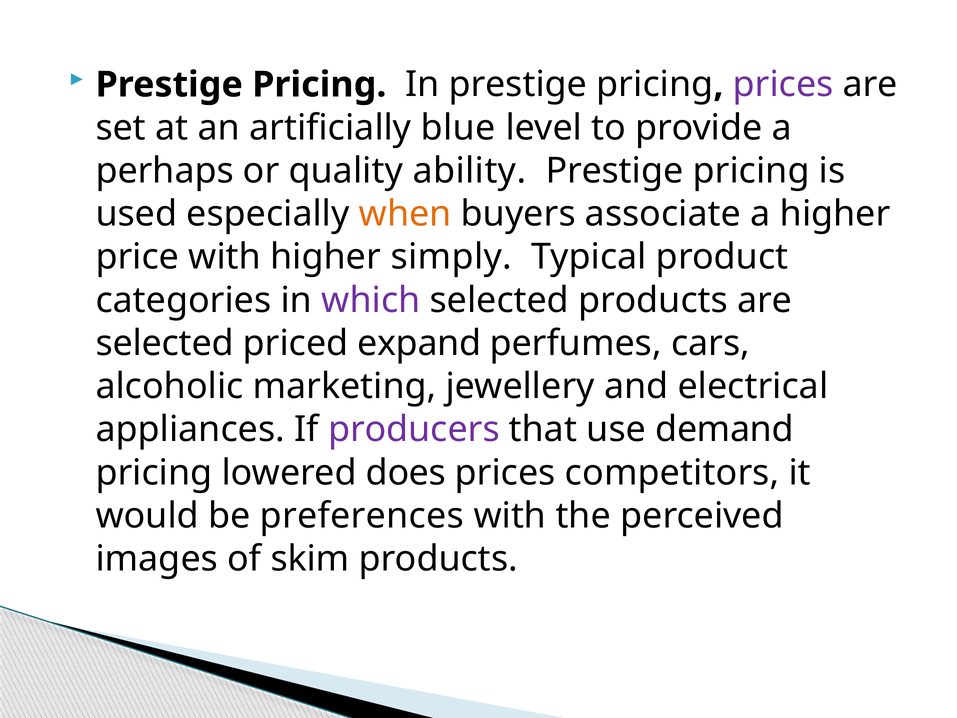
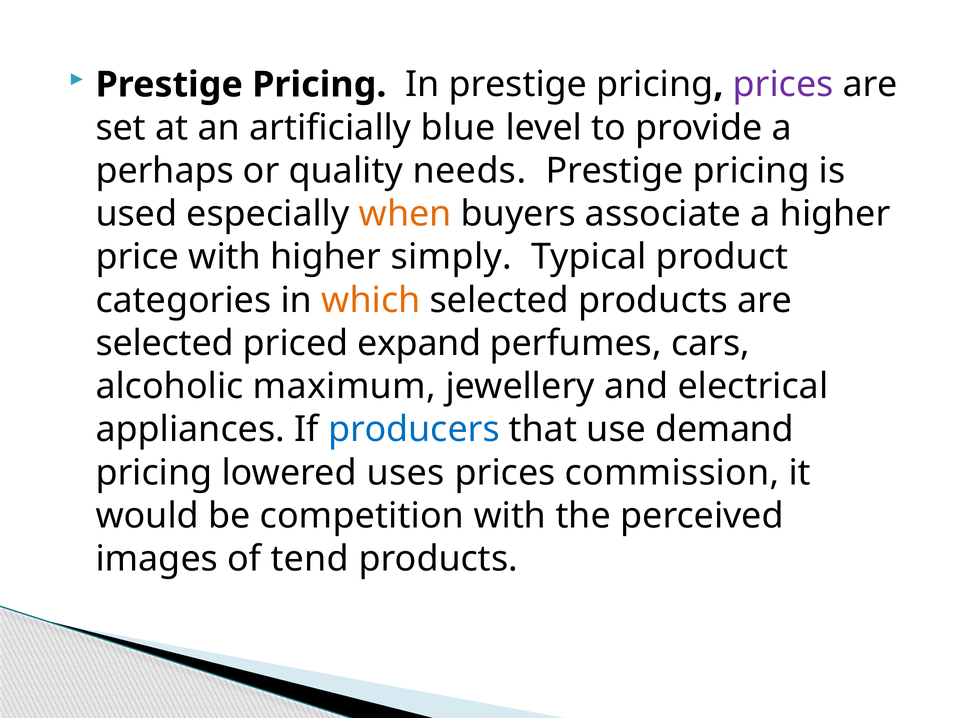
ability: ability -> needs (469, 171)
which colour: purple -> orange (371, 300)
marketing: marketing -> maximum (344, 386)
producers colour: purple -> blue (414, 429)
does: does -> uses (406, 473)
competitors: competitors -> commission (672, 473)
preferences: preferences -> competition (362, 516)
skim: skim -> tend (310, 559)
